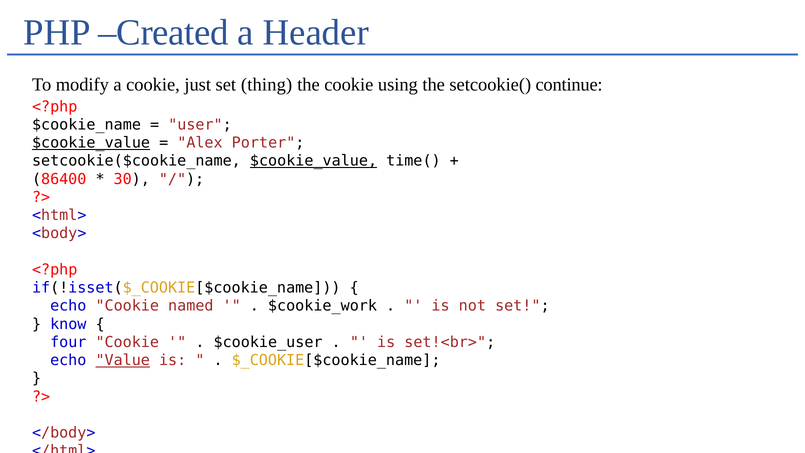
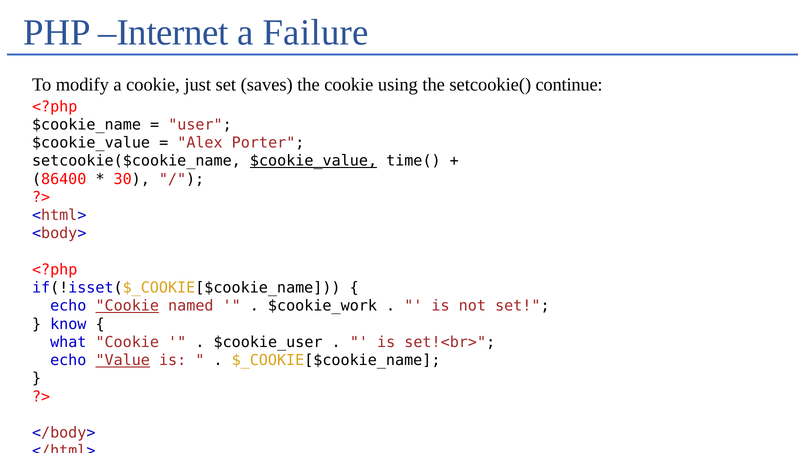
Created: Created -> Internet (163, 33)
Header: Header -> Failure (316, 33)
thing: thing -> saves (267, 84)
$cookie_value underline: present -> none (91, 143)
Cookie underline: none -> present (127, 306)
four: four -> what (68, 342)
